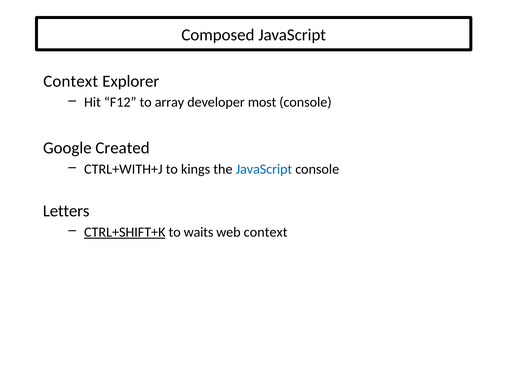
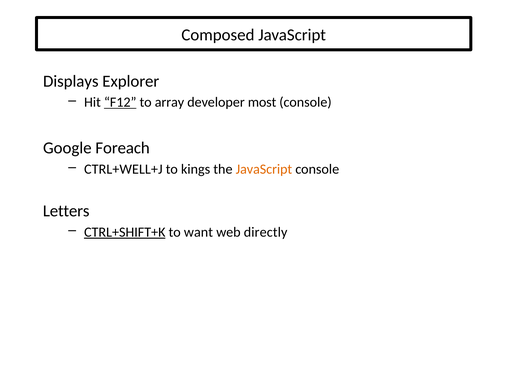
Context: Context -> Displays (71, 81)
F12 underline: none -> present (120, 102)
Created: Created -> Foreach (123, 148)
CTRL+WITH+J: CTRL+WITH+J -> CTRL+WELL+J (123, 169)
JavaScript colour: blue -> orange (264, 169)
waits: waits -> want (198, 232)
web context: context -> directly (266, 232)
